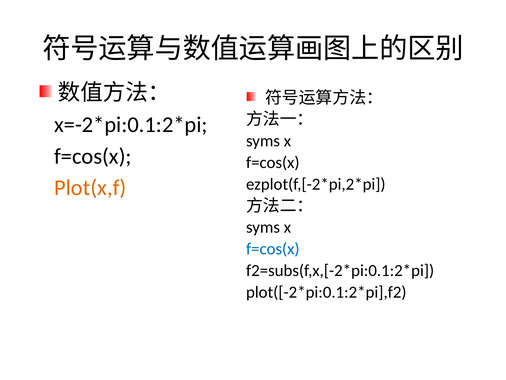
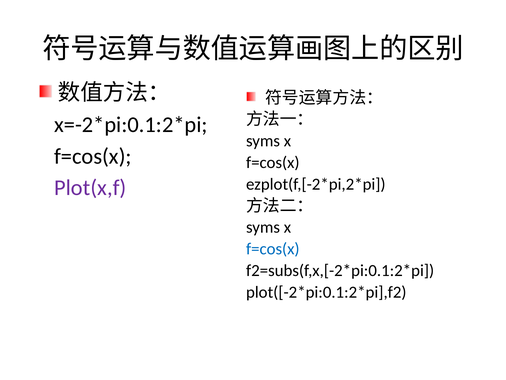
Plot(x,f colour: orange -> purple (90, 188)
